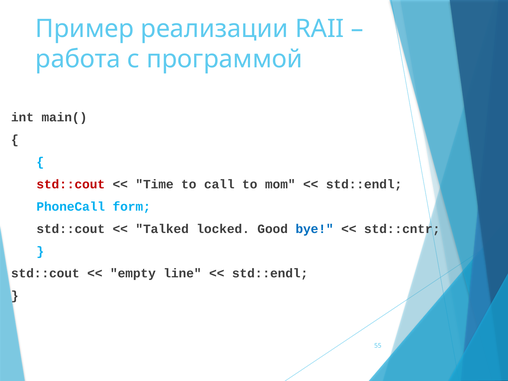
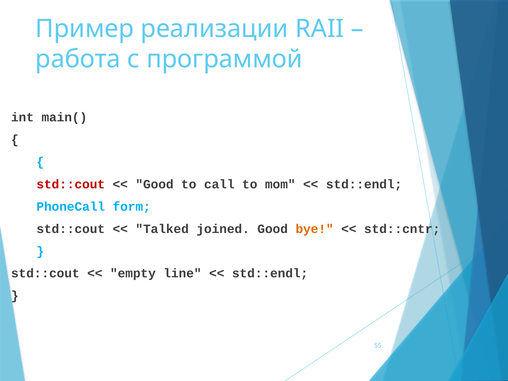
Time: Time -> Good (155, 184)
locked: locked -> joined (223, 229)
bye colour: blue -> orange (315, 229)
